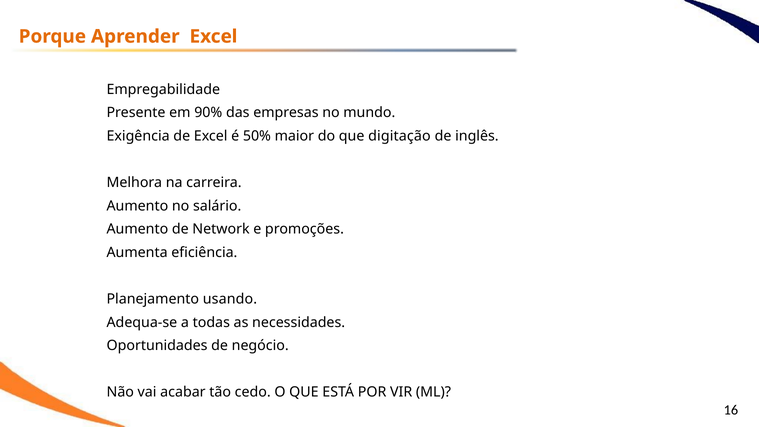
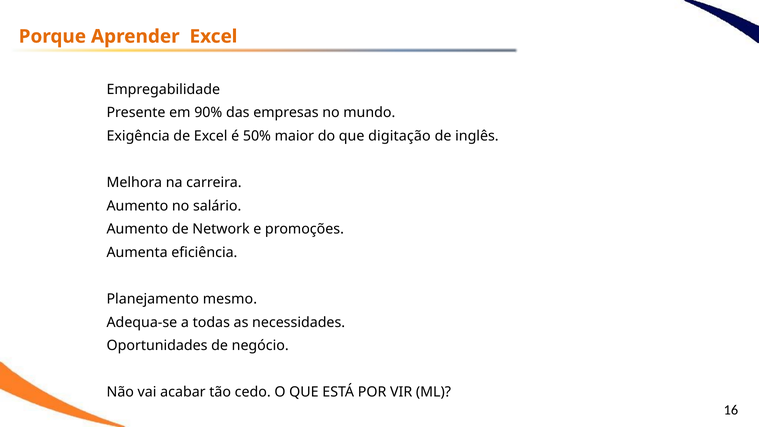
usando: usando -> mesmo (230, 299)
